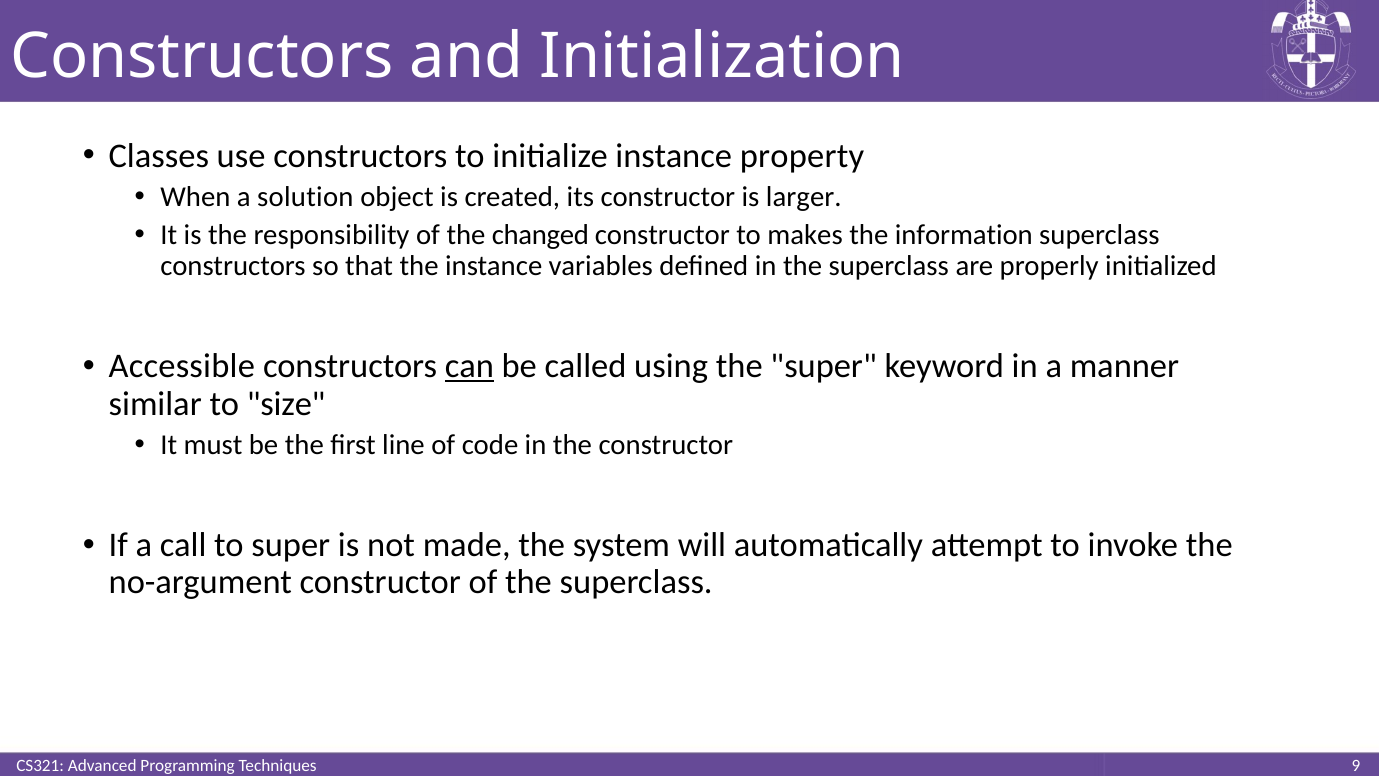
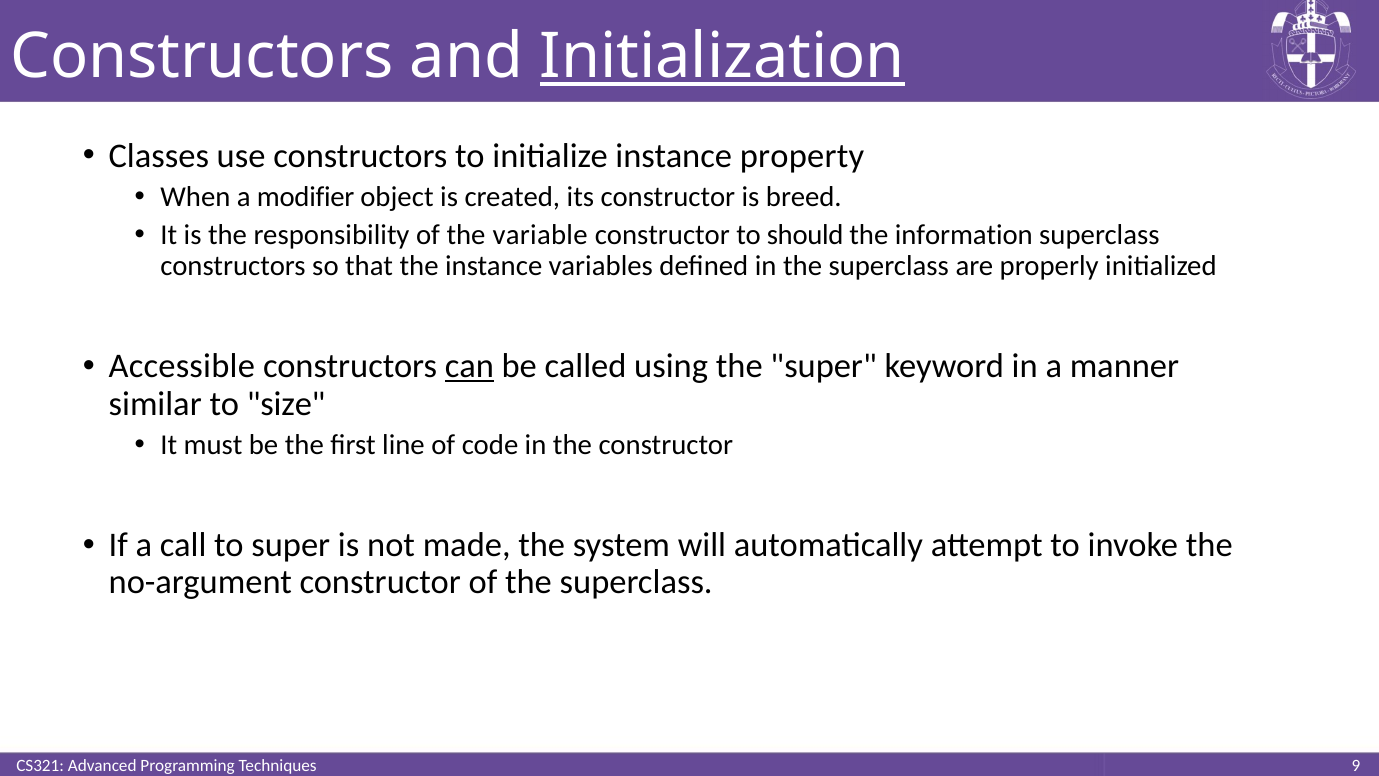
Initialization underline: none -> present (722, 57)
solution: solution -> modifier (306, 197)
larger: larger -> breed (804, 197)
changed: changed -> variable (540, 235)
makes: makes -> should (805, 235)
